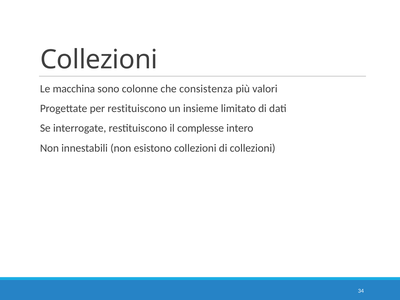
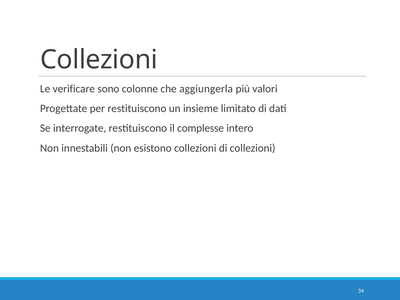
macchina: macchina -> verificare (74, 89)
consistenza: consistenza -> aggiungerla (206, 89)
